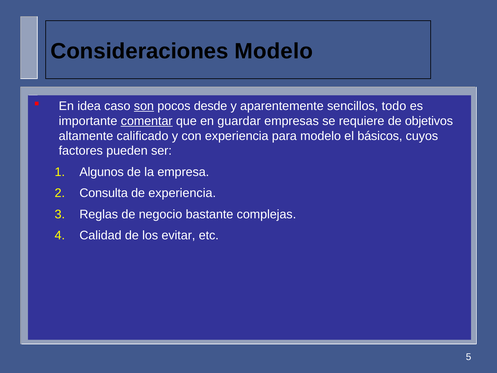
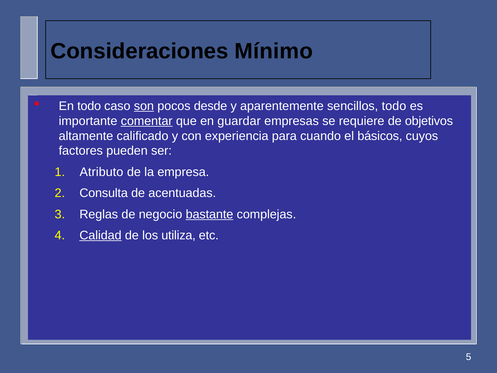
Consideraciones Modelo: Modelo -> Mínimo (274, 51)
En idea: idea -> todo (89, 106)
para modelo: modelo -> cuando (321, 136)
Algunos: Algunos -> Atributo (101, 172)
de experiencia: experiencia -> acentuadas (182, 193)
bastante underline: none -> present (209, 214)
Calidad underline: none -> present (100, 235)
evitar: evitar -> utiliza (178, 235)
